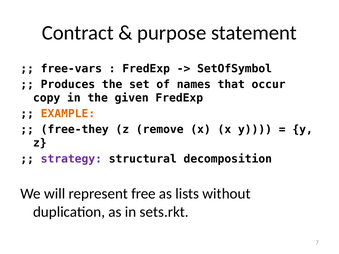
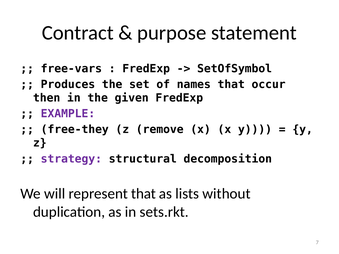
copy: copy -> then (47, 98)
EXAMPLE colour: orange -> purple (68, 114)
represent free: free -> that (144, 194)
